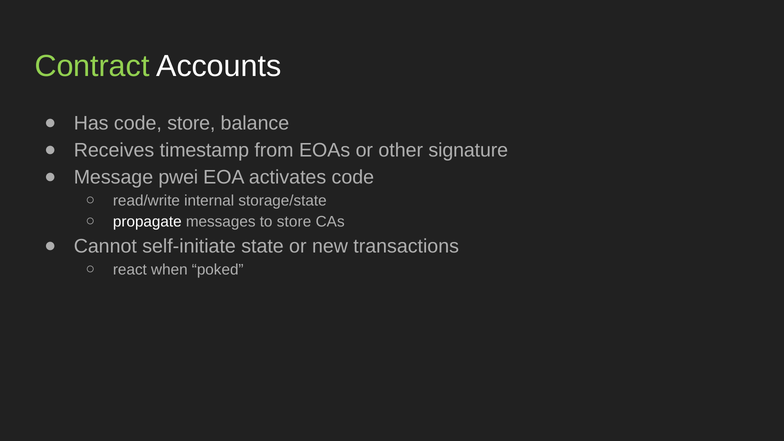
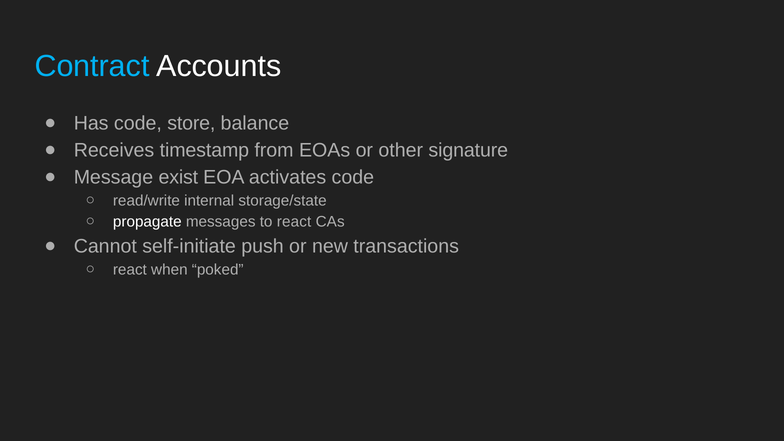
Contract colour: light green -> light blue (92, 66)
pwei: pwei -> exist (178, 177)
to store: store -> react (294, 222)
state: state -> push (263, 246)
